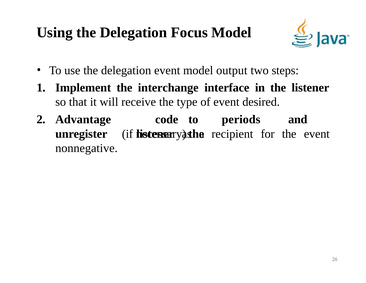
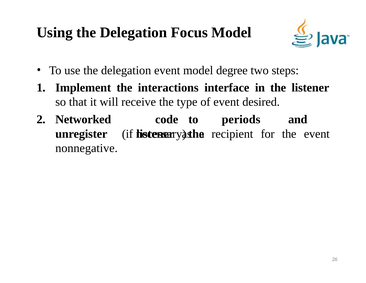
output: output -> degree (232, 70)
interchange: interchange -> interactions (168, 88)
Advantage: Advantage -> Networked (83, 119)
